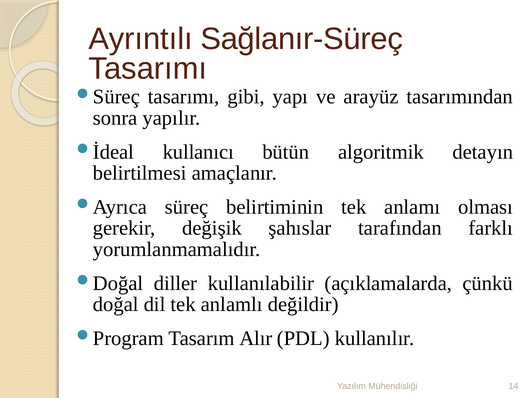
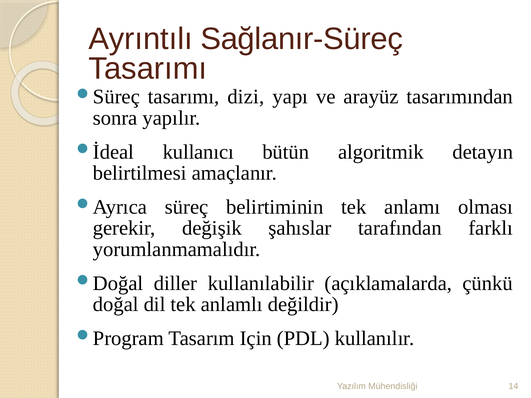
gibi: gibi -> dizi (246, 97)
Alır: Alır -> Için (256, 339)
